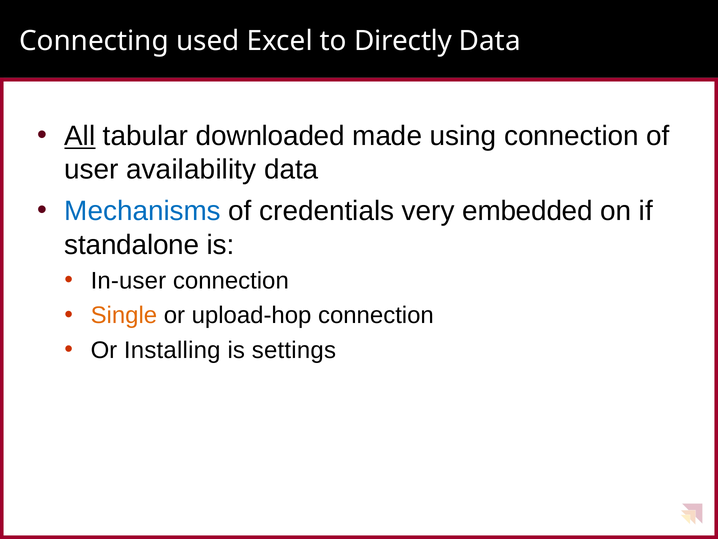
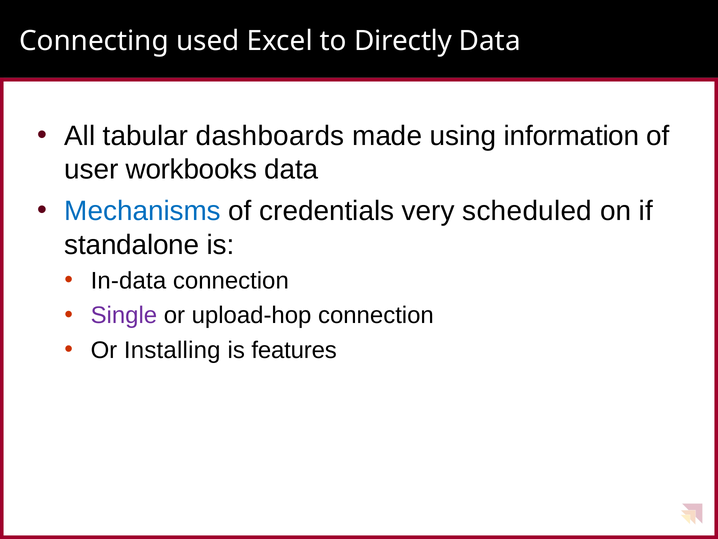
All underline: present -> none (80, 136)
downloaded: downloaded -> dashboards (270, 136)
using connection: connection -> information (572, 136)
availability: availability -> workbooks (191, 170)
embedded: embedded -> scheduled (527, 211)
In-user: In-user -> In-data (128, 280)
Single colour: orange -> purple (124, 315)
settings: settings -> features (294, 350)
